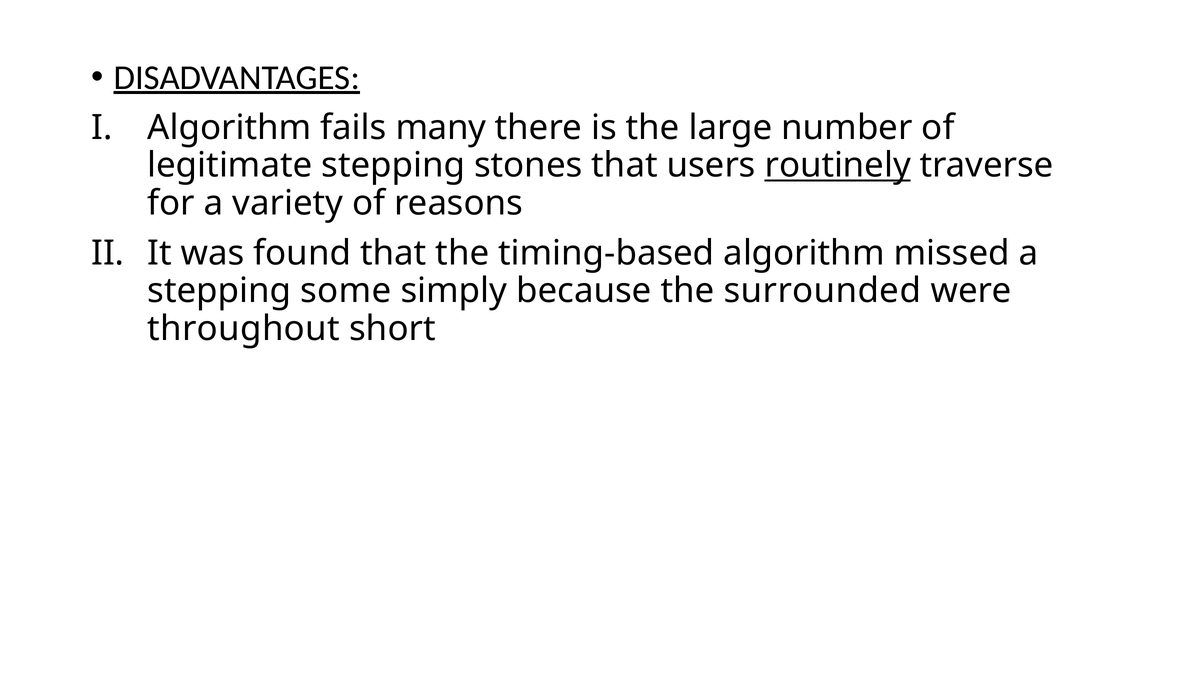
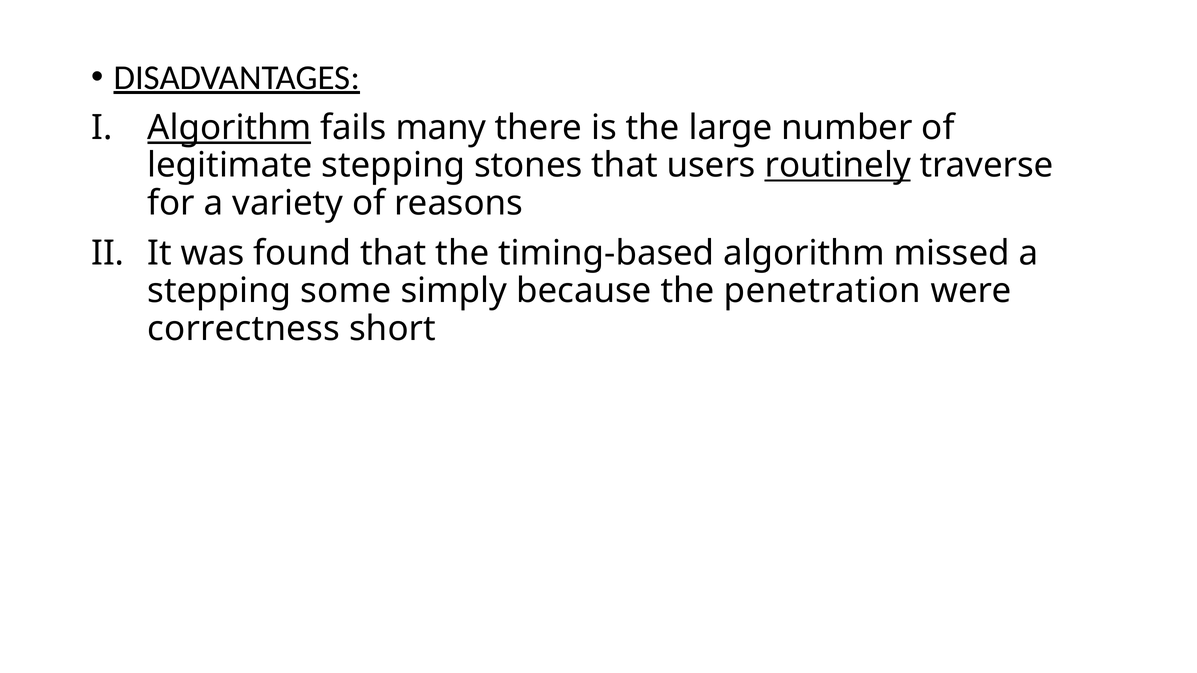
Algorithm underline: none -> present (229, 128)
surrounded: surrounded -> penetration (822, 291)
throughout: throughout -> correctness (244, 329)
